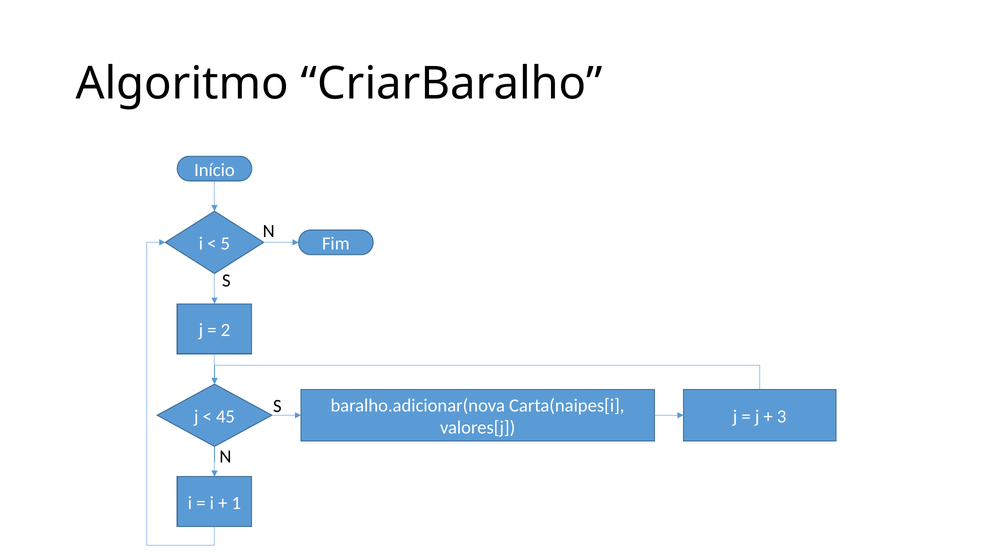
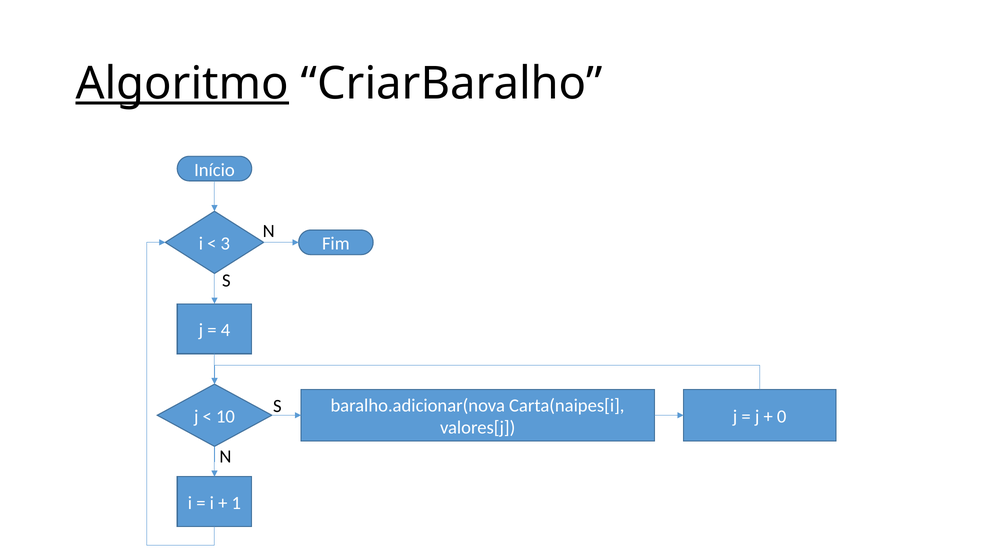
Algoritmo underline: none -> present (182, 83)
5: 5 -> 3 (225, 243)
2: 2 -> 4 (225, 330)
45: 45 -> 10 (225, 416)
3: 3 -> 0 (782, 416)
